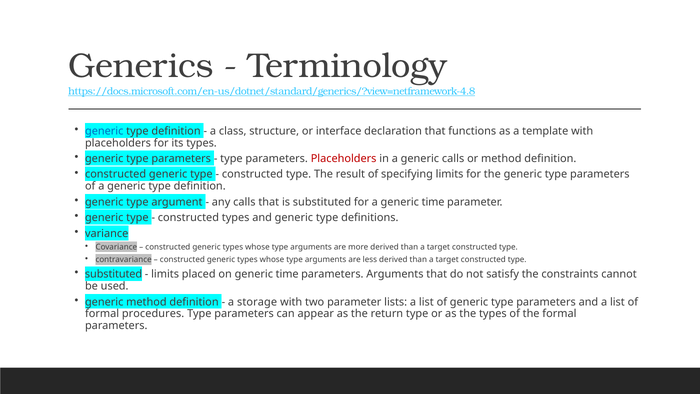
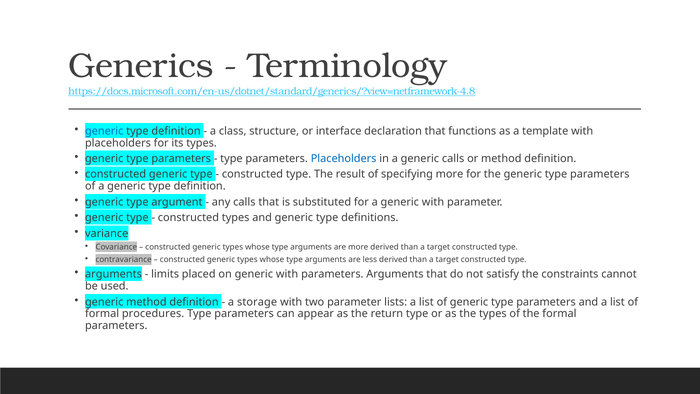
Placeholders colour: red -> blue (344, 159)
specifying limits: limits -> more (450, 174)
a generic time: time -> with (433, 202)
substituted: substituted -> arguments (113, 274)
on generic time: time -> with (287, 274)
